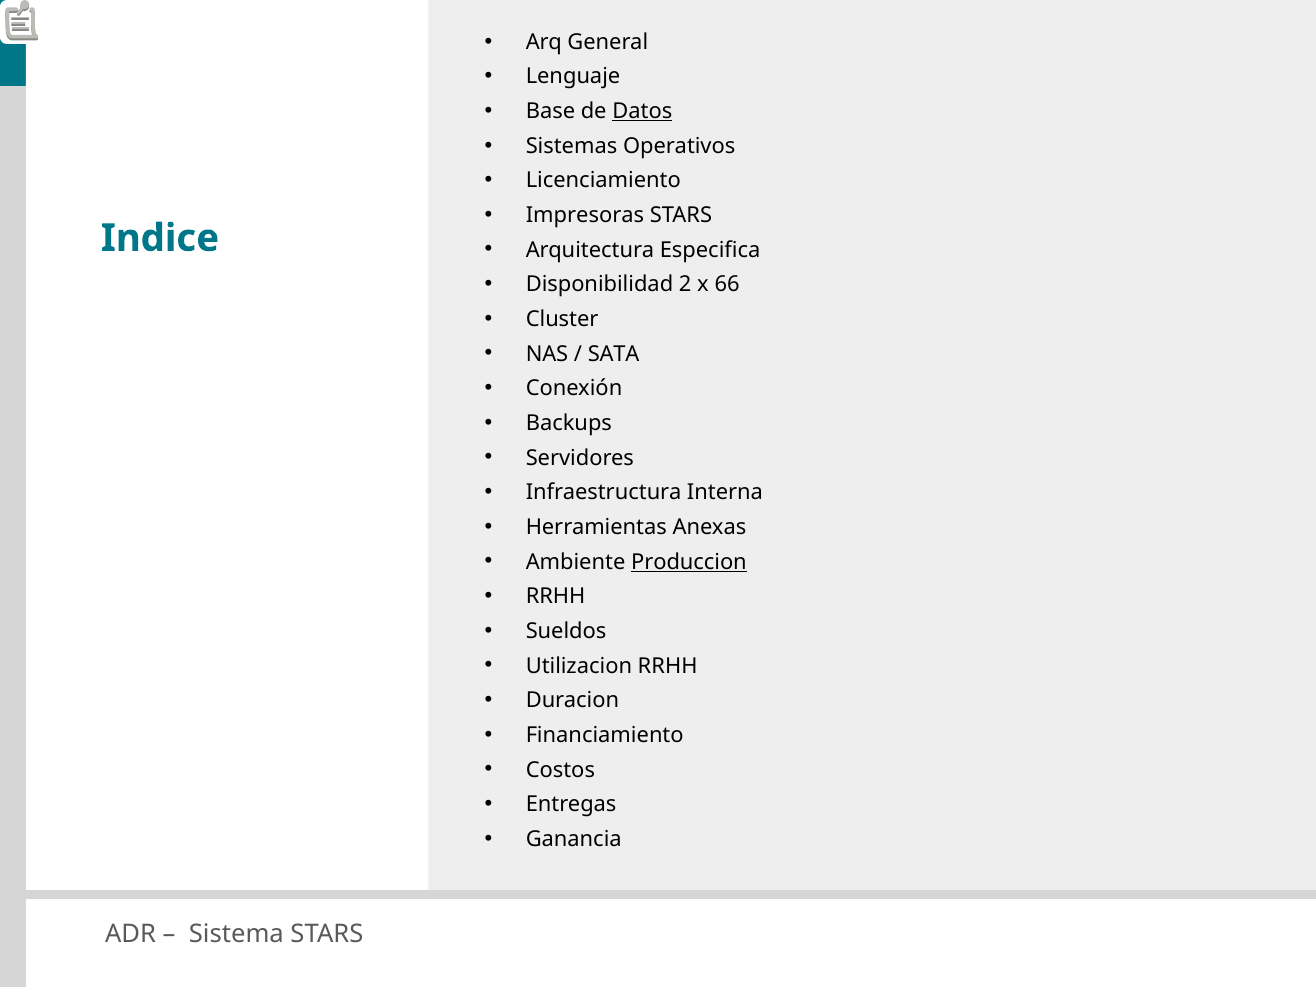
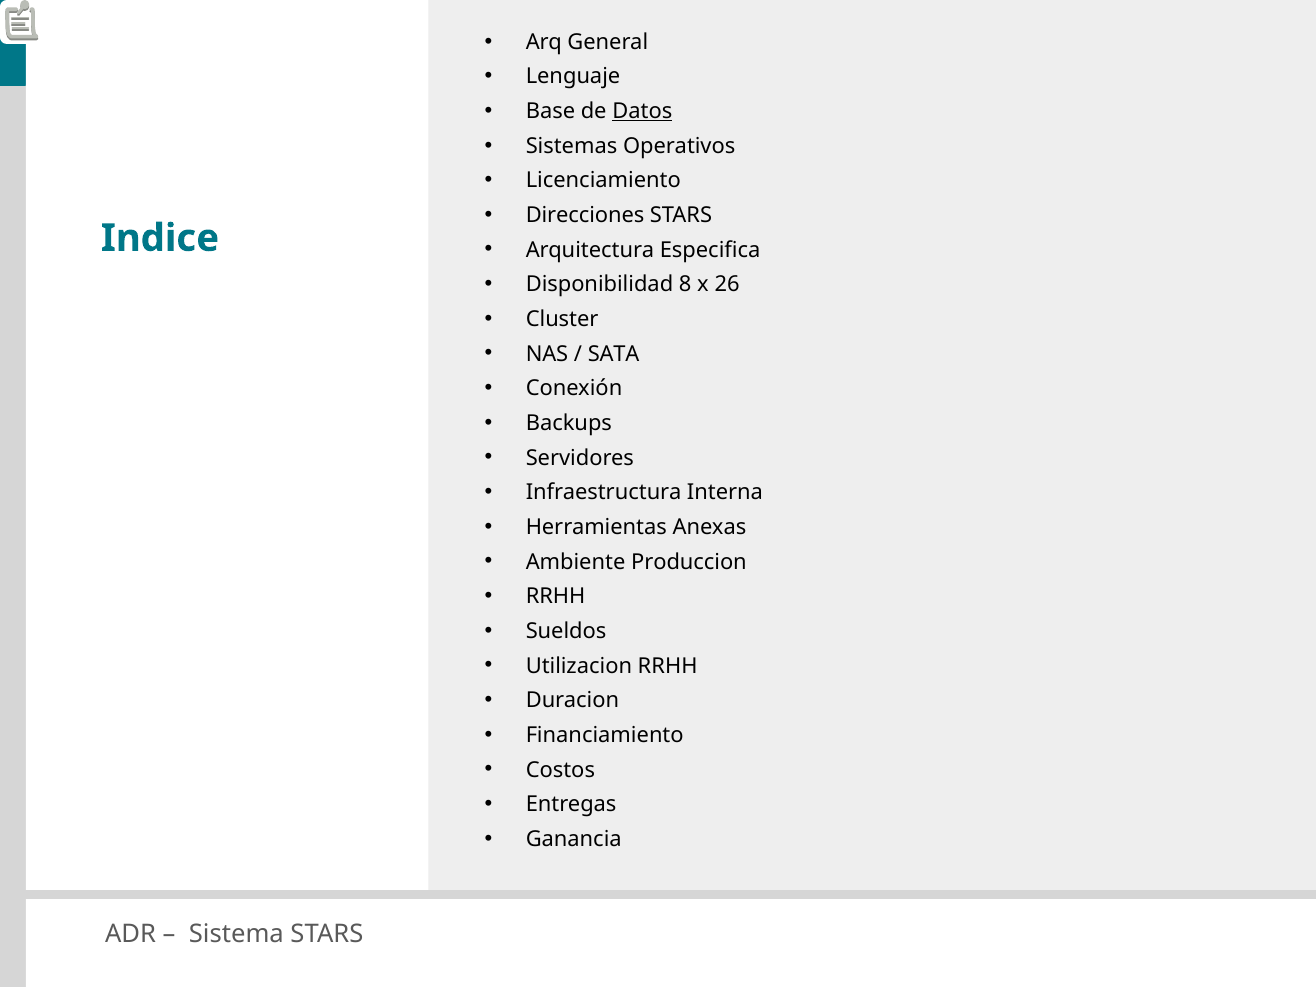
Impresoras: Impresoras -> Direcciones (585, 215)
2: 2 -> 8 (685, 285)
66: 66 -> 26 (727, 285)
Produccion underline: present -> none (689, 562)
